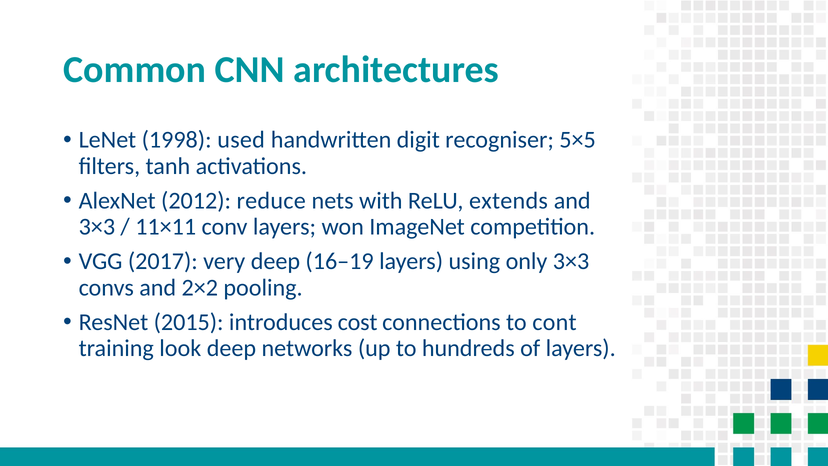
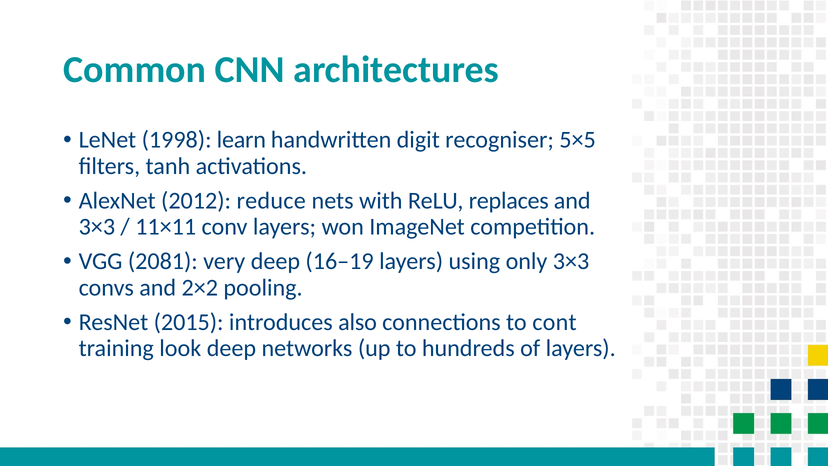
used: used -> learn (241, 140)
extends: extends -> replaces (509, 201)
2017: 2017 -> 2081 (163, 261)
cost: cost -> also (358, 322)
